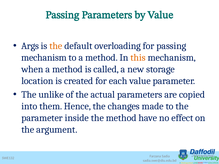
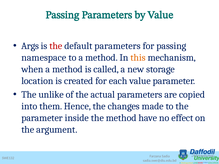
the colour: orange -> red (56, 46)
default overloading: overloading -> parameters (118, 46)
mechanism: mechanism -> namespace (44, 58)
